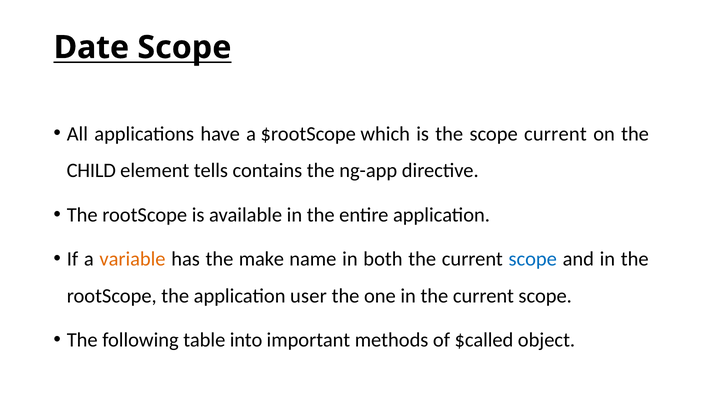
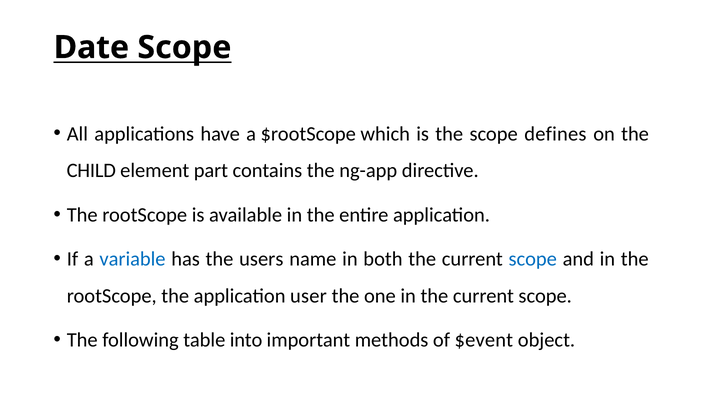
scope current: current -> defines (555, 134)
tells: tells -> part (211, 171)
variable colour: orange -> blue (133, 259)
make: make -> users (261, 259)
$called: $called -> $event (484, 341)
